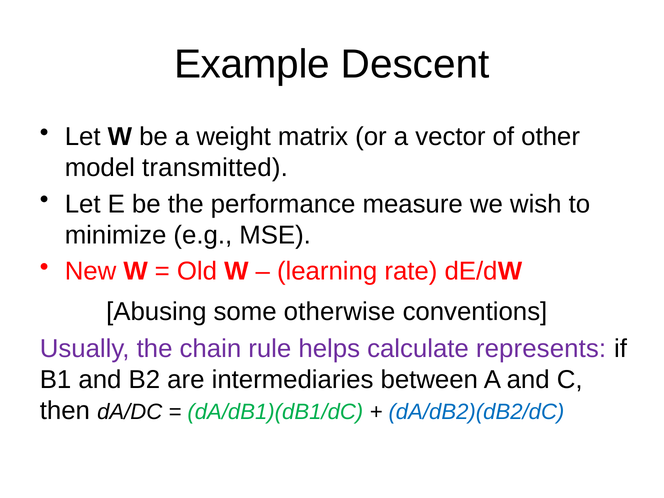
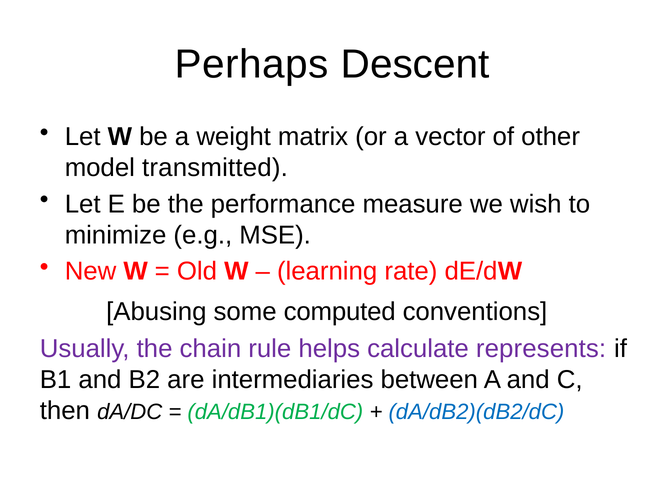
Example: Example -> Perhaps (252, 64)
otherwise: otherwise -> computed (340, 312)
